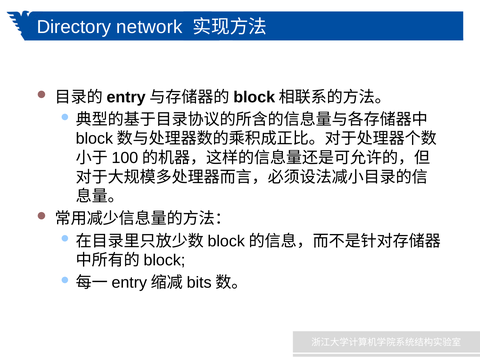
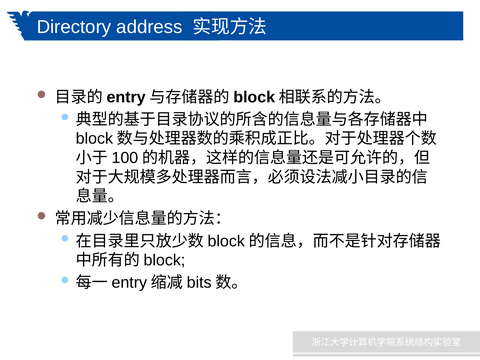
network: network -> address (149, 27)
